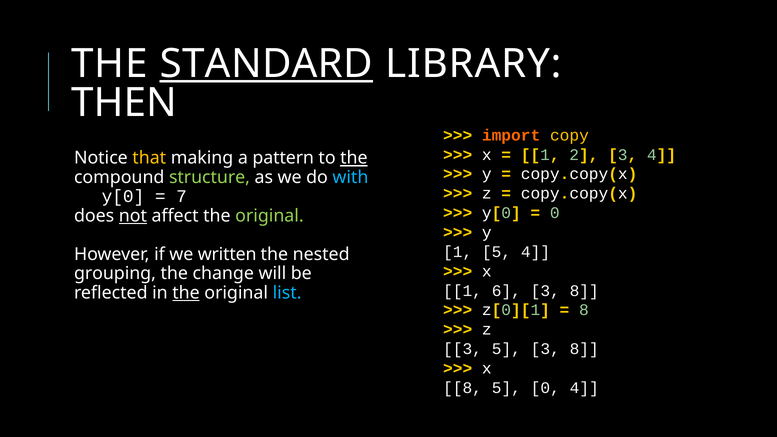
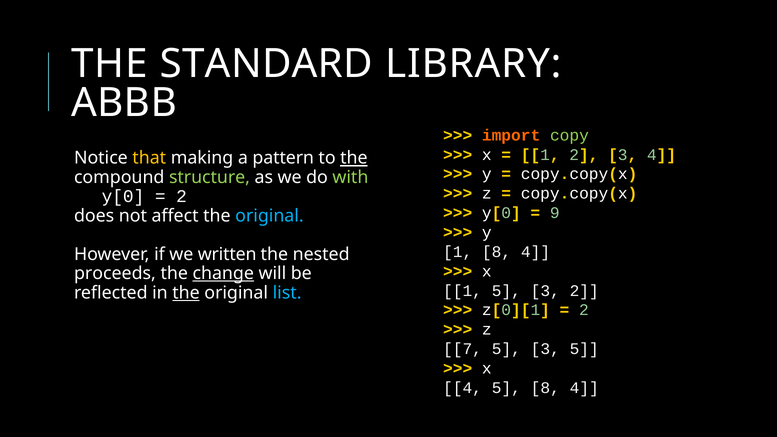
STANDARD underline: present -> none (266, 64)
THEN: THEN -> ABBB (124, 103)
copy colour: yellow -> light green (569, 135)
with colour: light blue -> light green (350, 177)
7: 7 -> 2 (182, 197)
0: 0 -> 9 (555, 213)
not underline: present -> none (133, 216)
original colour: light green -> light blue (269, 216)
1 5: 5 -> 8 (497, 252)
grouping: grouping -> proceeds (115, 273)
change underline: none -> present (223, 273)
1 6: 6 -> 5 (506, 291)
8: 8 -> 2 (584, 291)
8: 8 -> 2 (584, 310)
3: 3 -> 7 (463, 349)
5 3 8: 8 -> 5 (584, 349)
8: 8 -> 4 (463, 388)
5 0: 0 -> 8 (545, 388)
